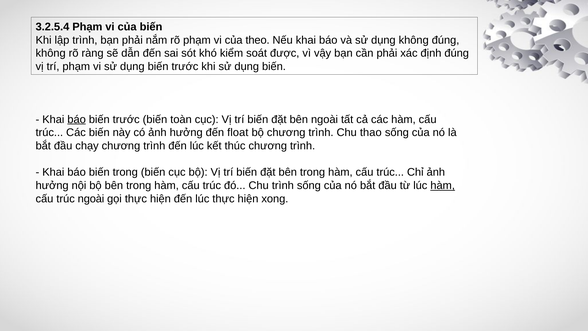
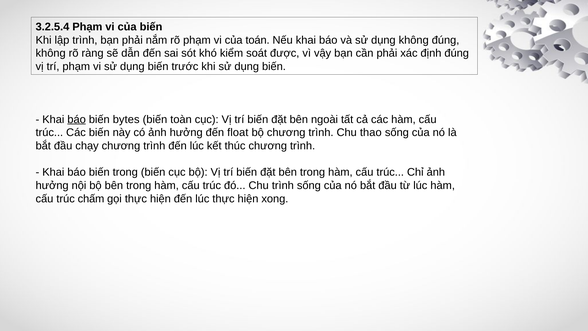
theo: theo -> toán (258, 40)
trước: trước -> bytes (126, 119)
hàm underline: present -> none (443, 185)
trúc ngoài: ngoài -> chấm (91, 199)
